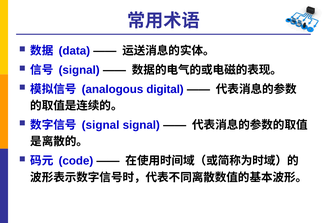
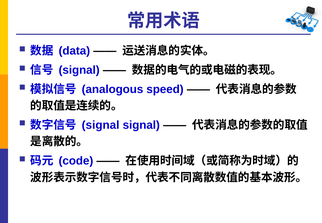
digital: digital -> speed (165, 89)
